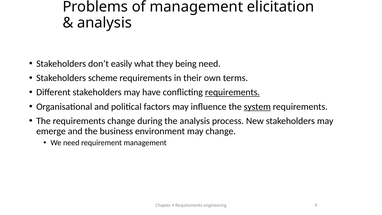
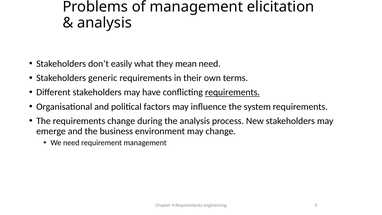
being: being -> mean (186, 64)
scheme: scheme -> generic (103, 78)
system underline: present -> none (257, 107)
